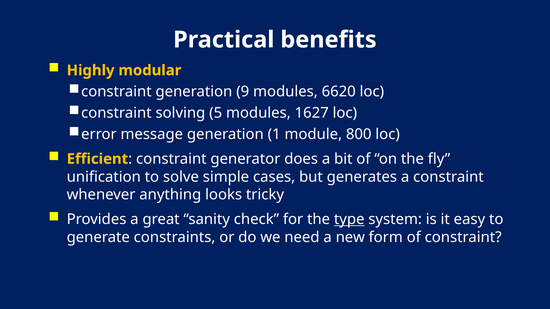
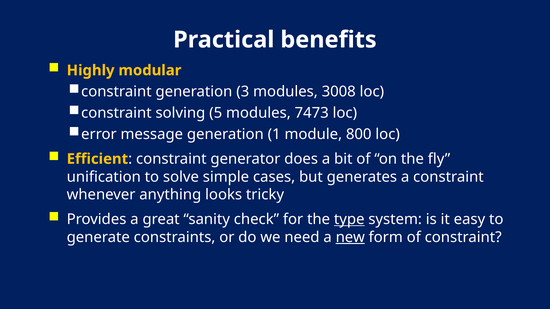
9: 9 -> 3 (243, 92)
6620: 6620 -> 3008 (339, 92)
1627: 1627 -> 7473 (312, 113)
new underline: none -> present (350, 237)
